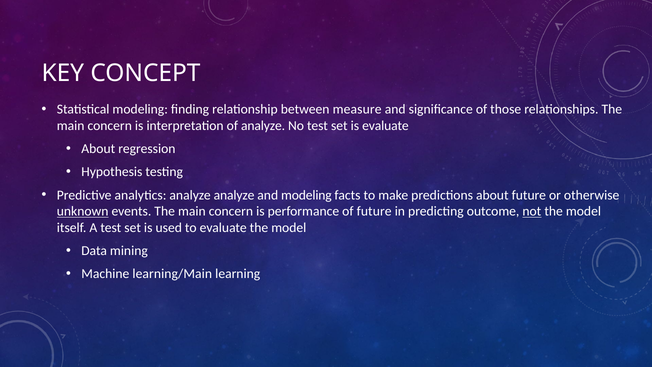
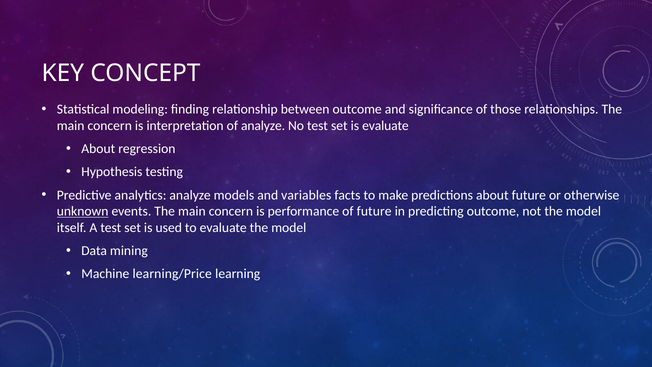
between measure: measure -> outcome (357, 109)
analyze analyze: analyze -> models (234, 195)
and modeling: modeling -> variables (306, 195)
not underline: present -> none (532, 211)
learning/Main: learning/Main -> learning/Price (172, 274)
